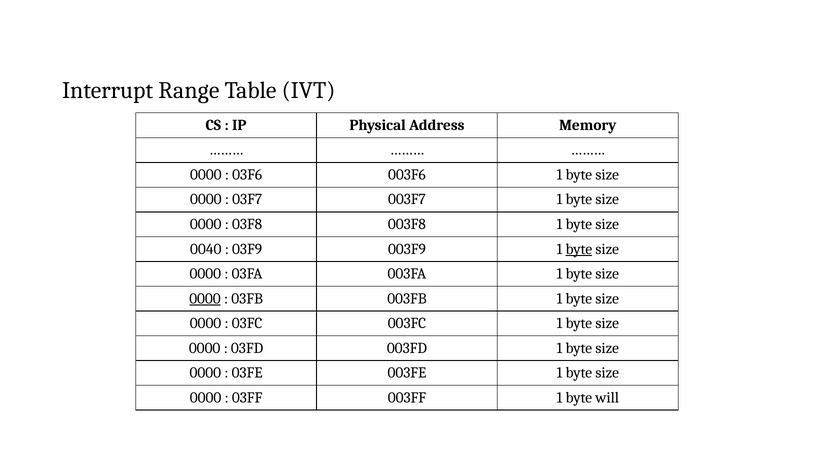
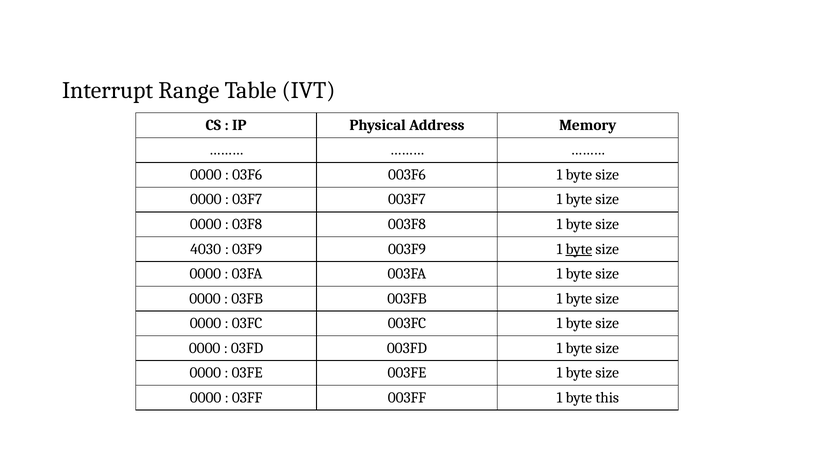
0040: 0040 -> 4030 (206, 249)
0000 underline: present -> none (205, 298)
will: will -> this (607, 397)
